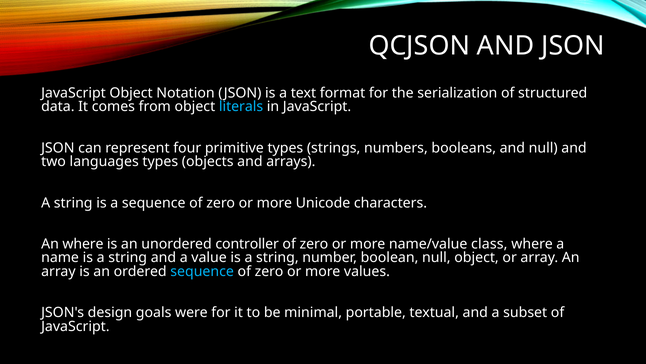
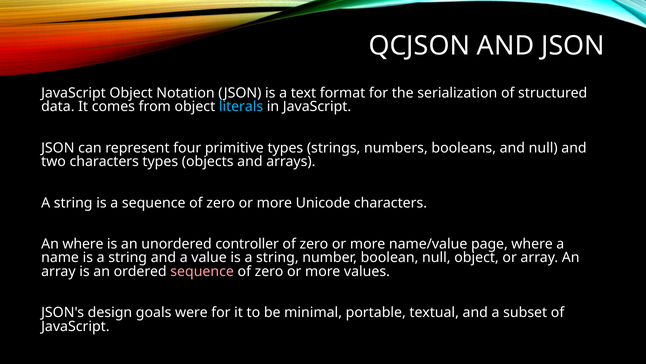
two languages: languages -> characters (104, 161)
class: class -> page (489, 244)
sequence colour: light blue -> pink (202, 271)
